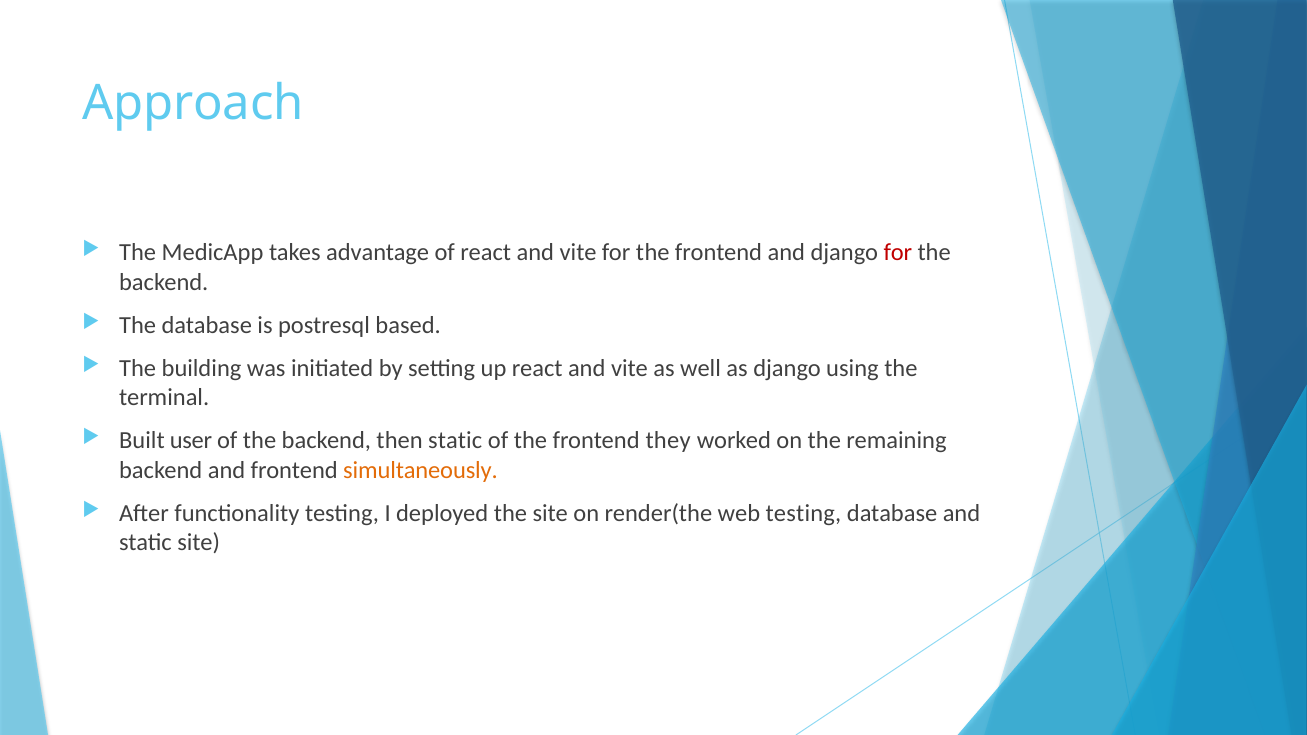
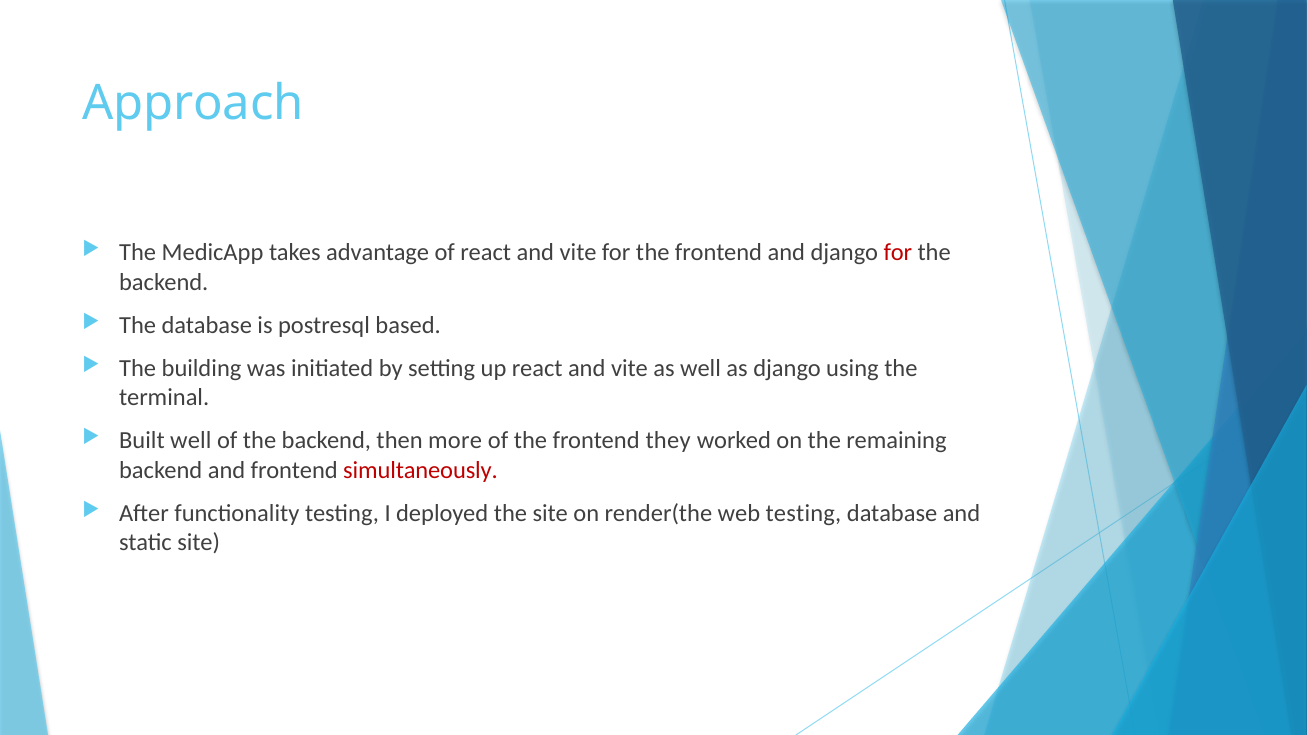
Built user: user -> well (191, 441)
then static: static -> more (455, 441)
simultaneously colour: orange -> red (421, 470)
